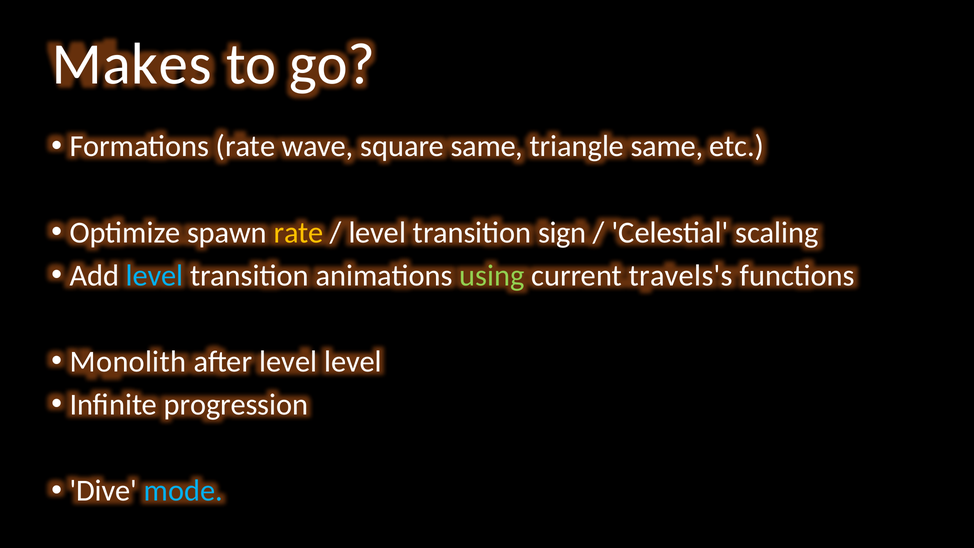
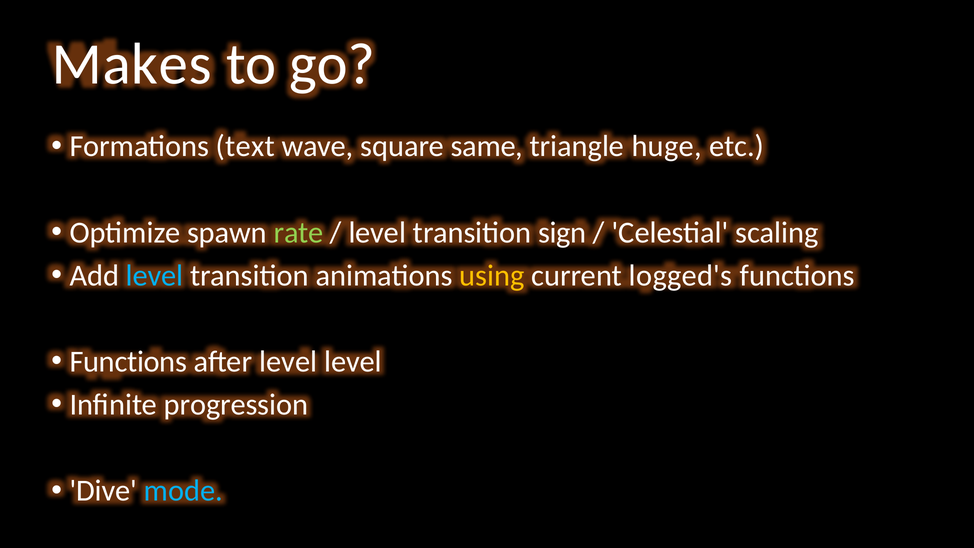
Formations rate: rate -> text (245, 146)
triangle same: same -> huge (667, 146)
rate colour: yellow -> light green (299, 232)
using colour: light green -> yellow (492, 275)
travels's: travels's -> logged's (681, 275)
Monolith: Monolith -> Functions (128, 361)
